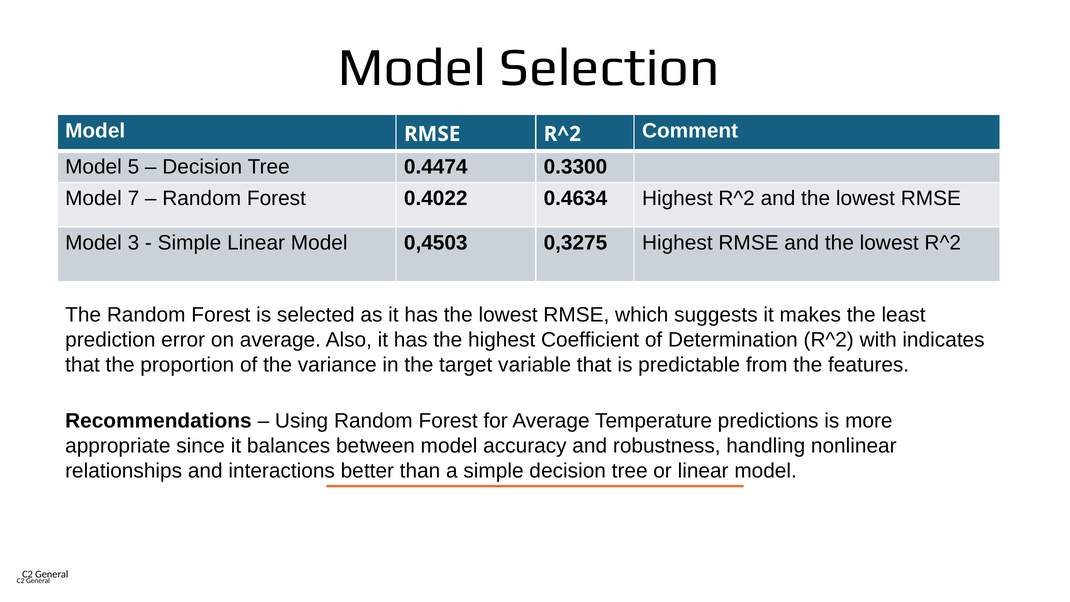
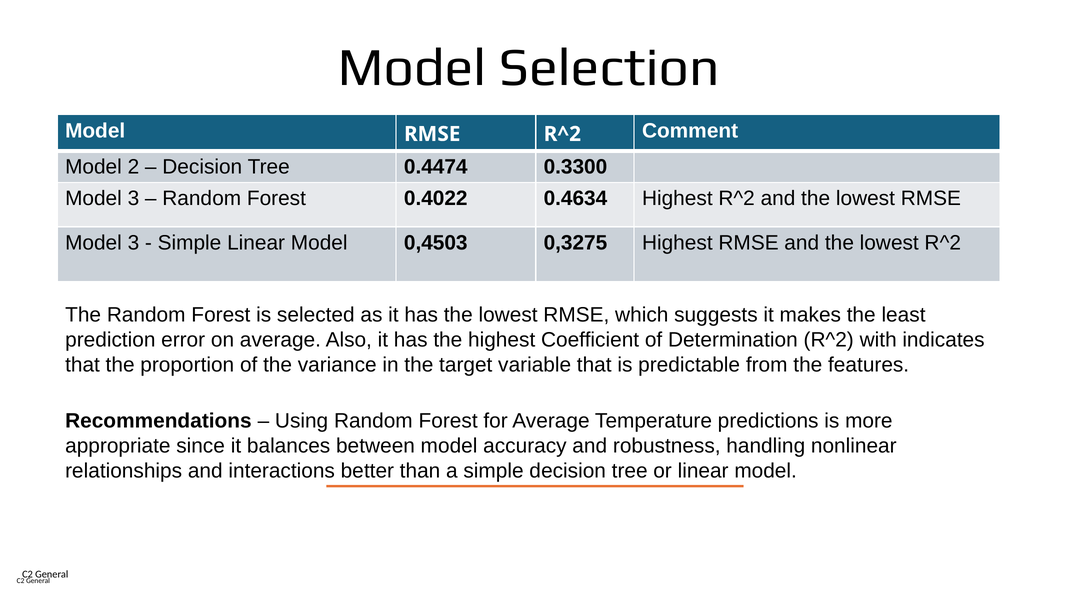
5: 5 -> 2 (133, 167)
7: 7 -> 3 (133, 198)
